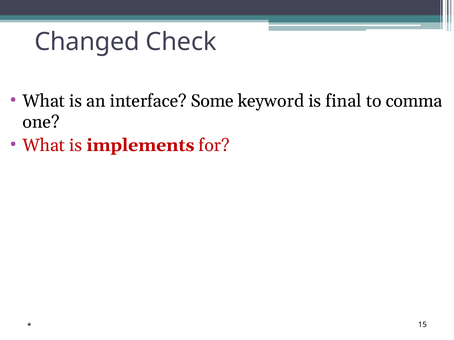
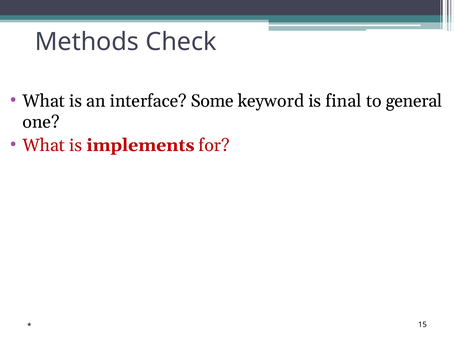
Changed: Changed -> Methods (87, 42)
comma: comma -> general (414, 101)
